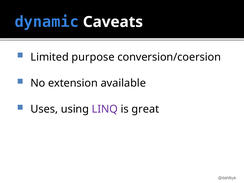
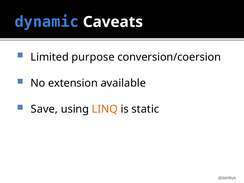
Uses: Uses -> Save (44, 109)
LINQ colour: purple -> orange (105, 109)
great: great -> static (145, 109)
